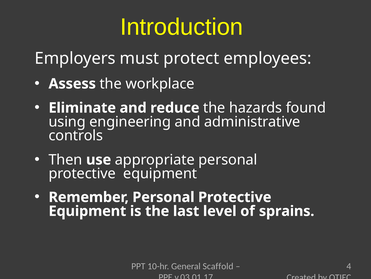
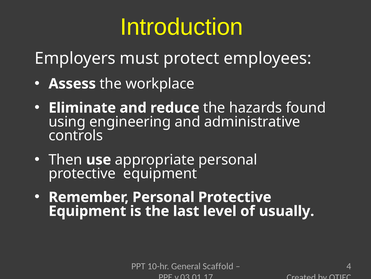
sprains: sprains -> usually (287, 211)
